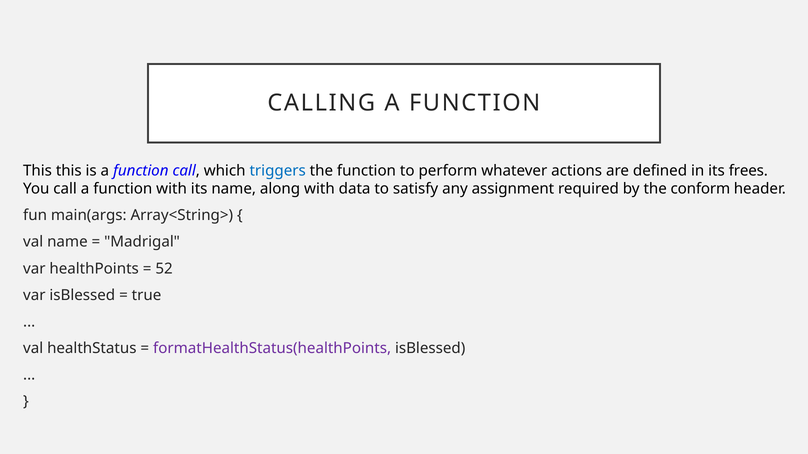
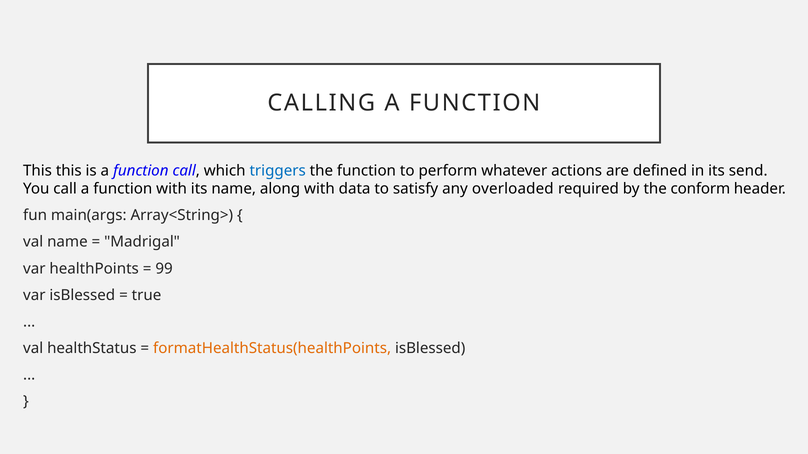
frees: frees -> send (748, 171)
assignment: assignment -> overloaded (513, 189)
52: 52 -> 99 (164, 269)
formatHealthStatus(healthPoints colour: purple -> orange (272, 349)
